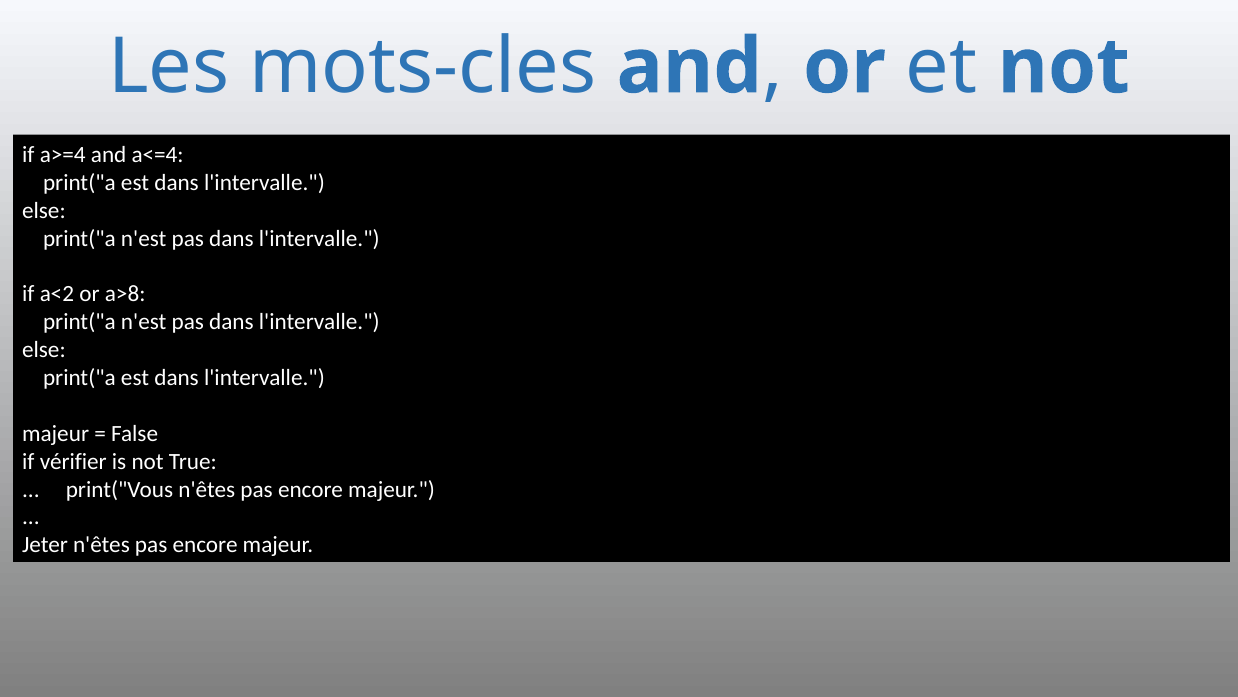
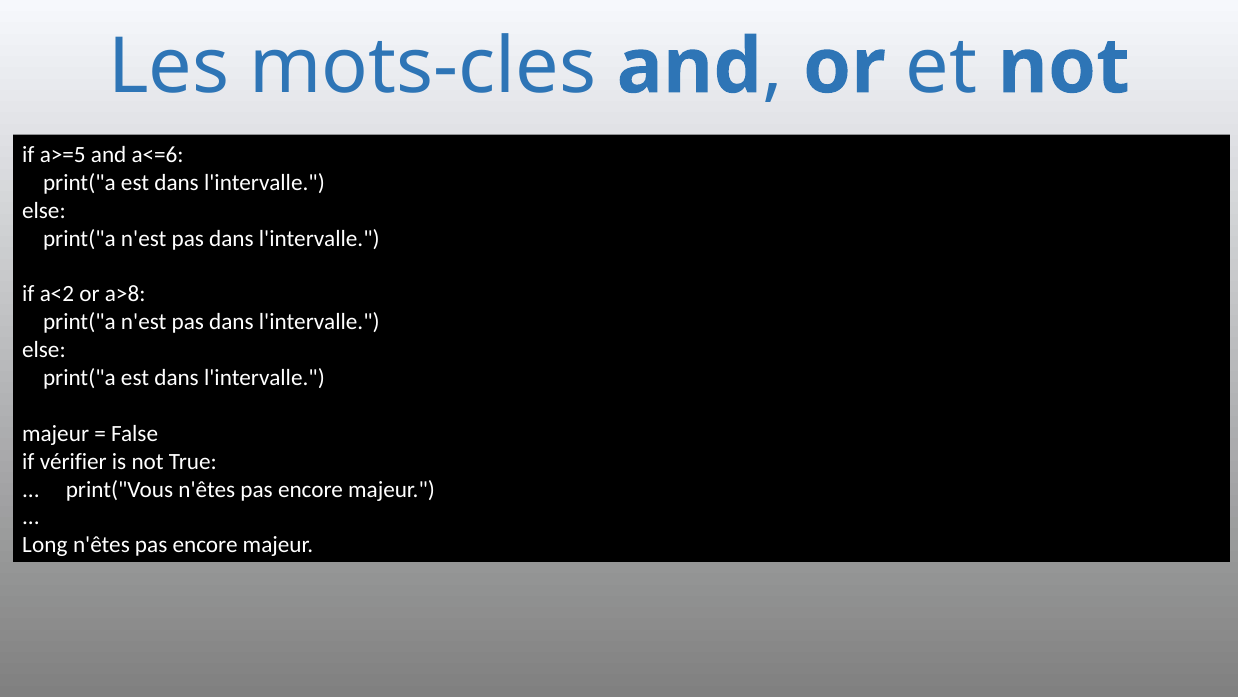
a>=4: a>=4 -> a>=5 (63, 155)
a<=4: a<=4 -> a<=6 (158, 155)
Jeter: Jeter -> Long (45, 545)
